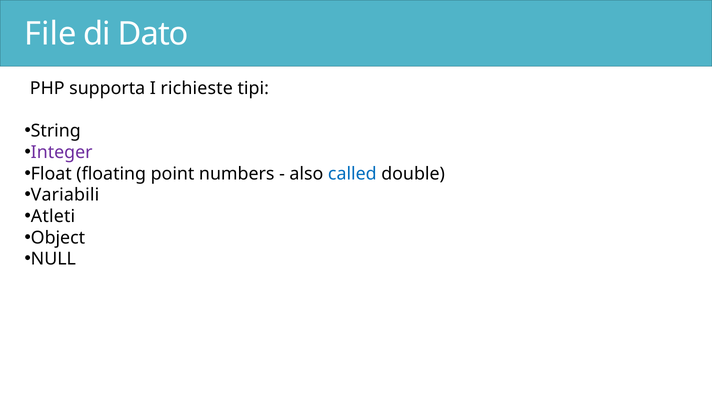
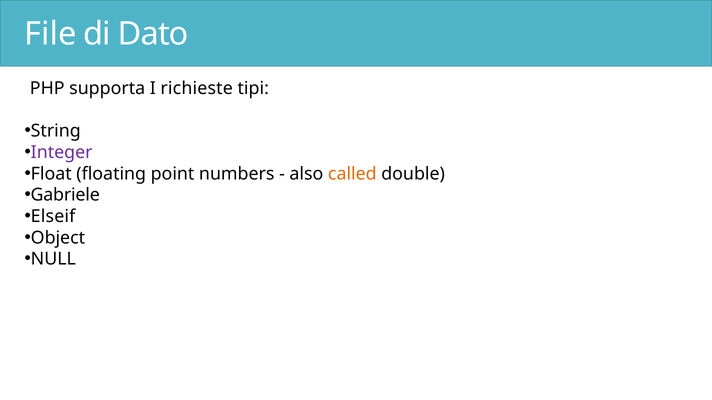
called colour: blue -> orange (352, 174)
Variabili: Variabili -> Gabriele (65, 195)
Atleti: Atleti -> Elseif (53, 217)
